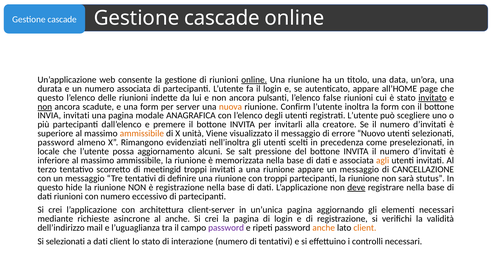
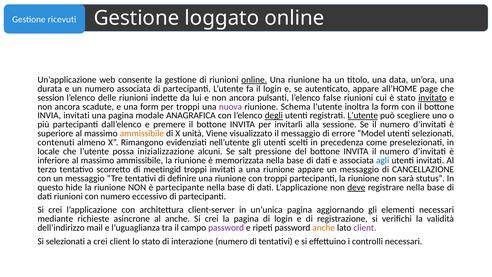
cascade: cascade -> ricevuti (62, 20)
cascade: cascade -> loggato (222, 18)
questo: questo -> session (51, 98)
non underline: present -> none (45, 107)
per server: server -> troppi (188, 107)
nuova colour: orange -> purple (230, 107)
Confirm: Confirm -> Schema (296, 107)
degli underline: none -> present (274, 115)
L’utente underline: none -> present (363, 115)
creatore: creatore -> sessione (340, 124)
Nuovo: Nuovo -> Model (371, 133)
password: password -> contenuti (56, 142)
nell’inoltra: nell’inoltra -> nell’utente (229, 142)
aggiornamento: aggiornamento -> inizializzazione (166, 151)
agli colour: orange -> blue (383, 160)
è registrazione: registrazione -> partecipante (180, 187)
client colour: orange -> purple (365, 228)
a dati: dati -> crei (100, 241)
